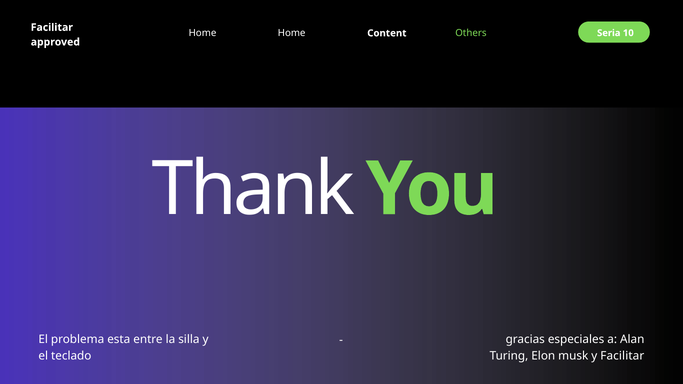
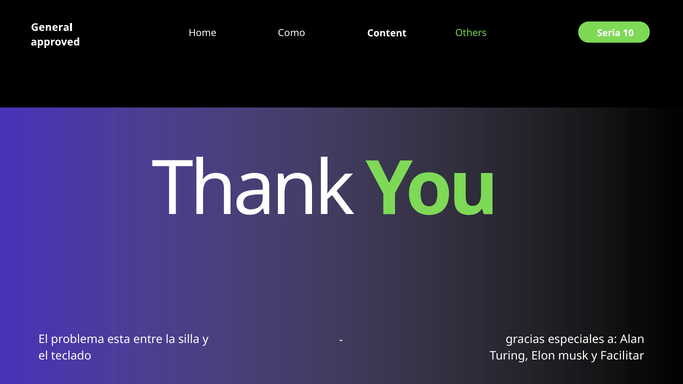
Facilitar: Facilitar -> General (52, 27)
Home Home: Home -> Como (292, 33)
